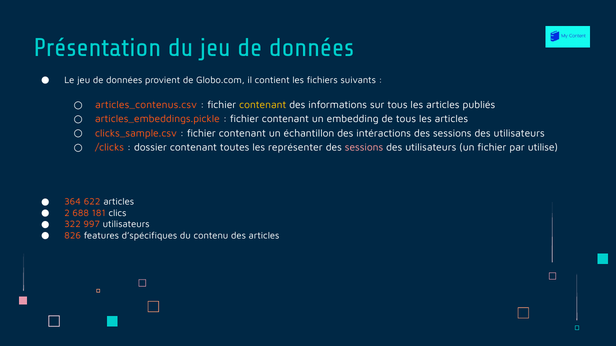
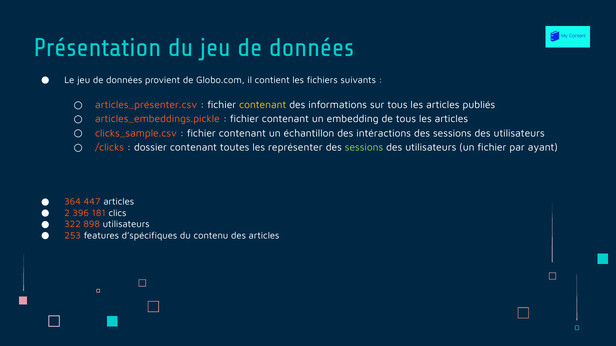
articles_contenus.csv: articles_contenus.csv -> articles_présenter.csv (146, 105)
sessions colour: pink -> light green (364, 148)
utilise: utilise -> ayant (543, 148)
622: 622 -> 447 (92, 202)
688: 688 -> 396 (81, 213)
997: 997 -> 898 (92, 225)
826: 826 -> 253 (73, 236)
